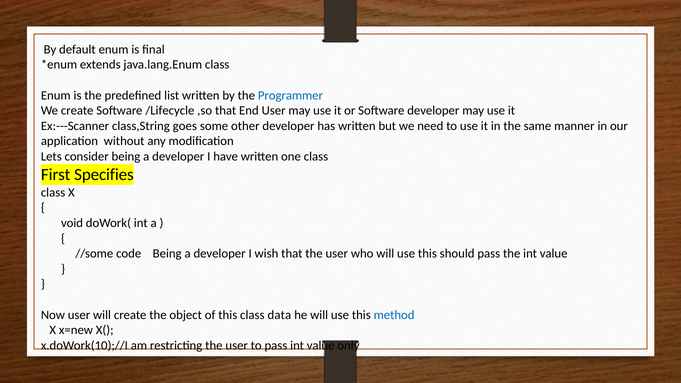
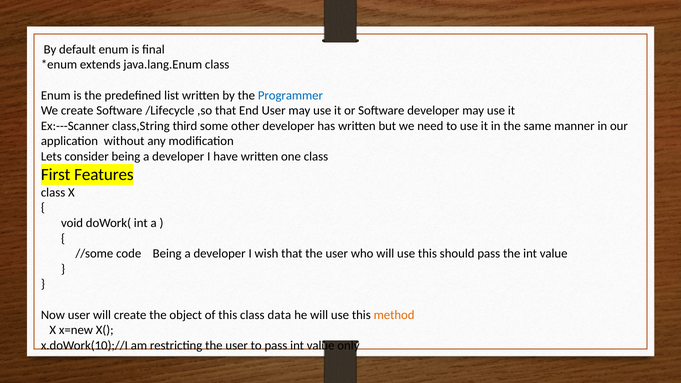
goes: goes -> third (185, 126)
Specifies: Specifies -> Features (104, 175)
method colour: blue -> orange (394, 315)
